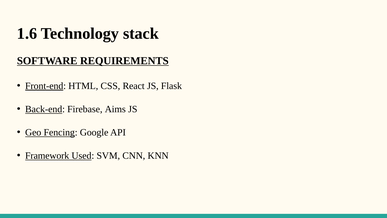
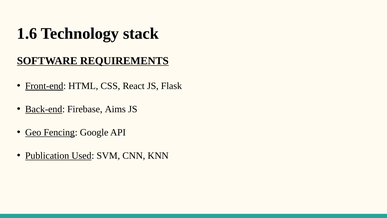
Framework: Framework -> Publication (47, 155)
